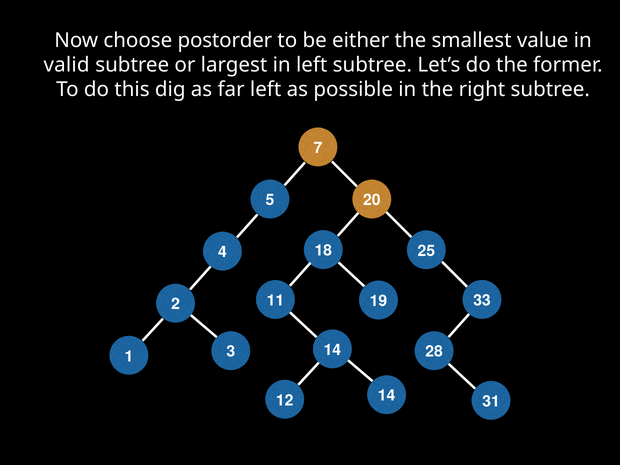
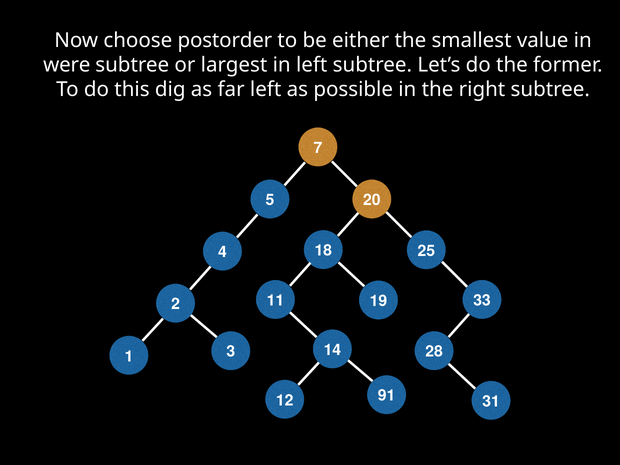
valid: valid -> were (67, 65)
14: 14 -> 91 (387, 396)
